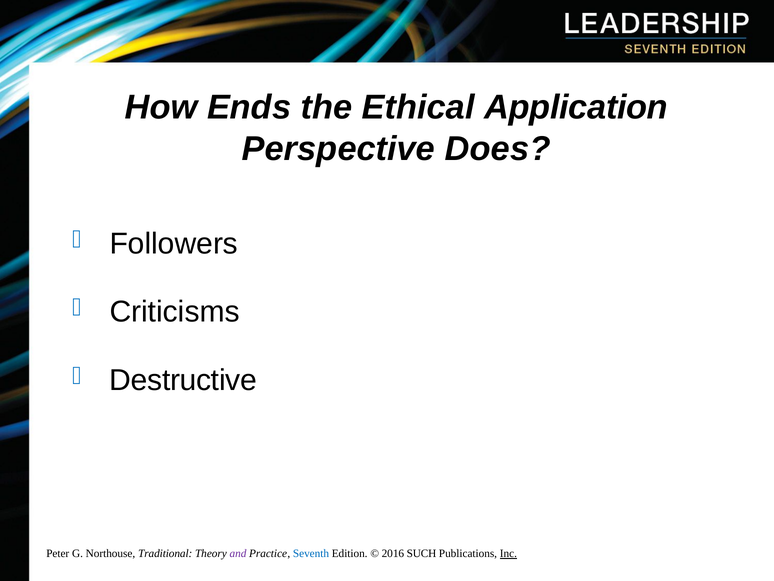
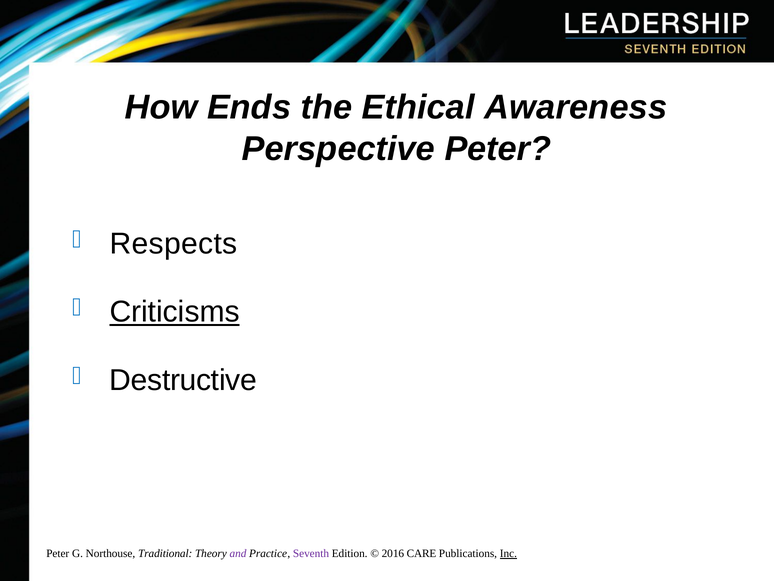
Application: Application -> Awareness (576, 108)
Perspective Does: Does -> Peter (498, 149)
Followers: Followers -> Respects (174, 243)
Criticisms underline: none -> present (175, 312)
Seventh colour: blue -> purple (311, 553)
SUCH: SUCH -> CARE (422, 553)
